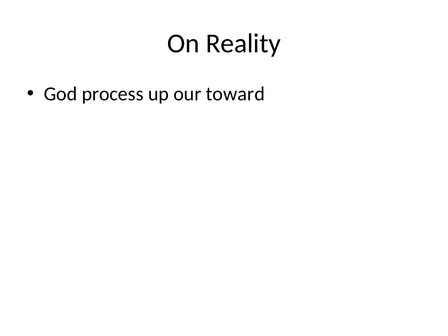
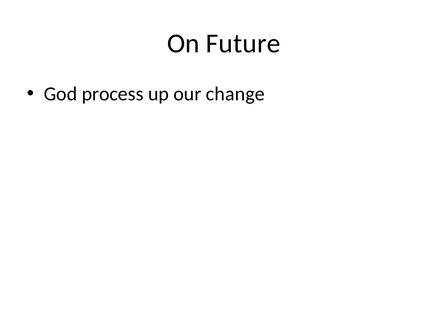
Reality: Reality -> Future (243, 43)
toward: toward -> change (235, 94)
